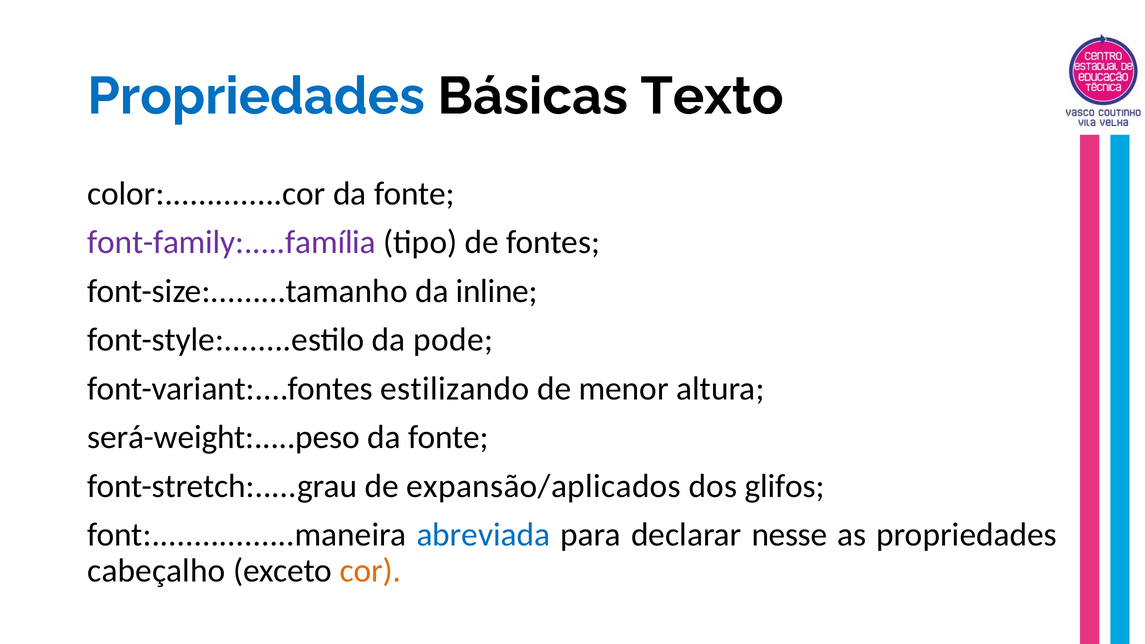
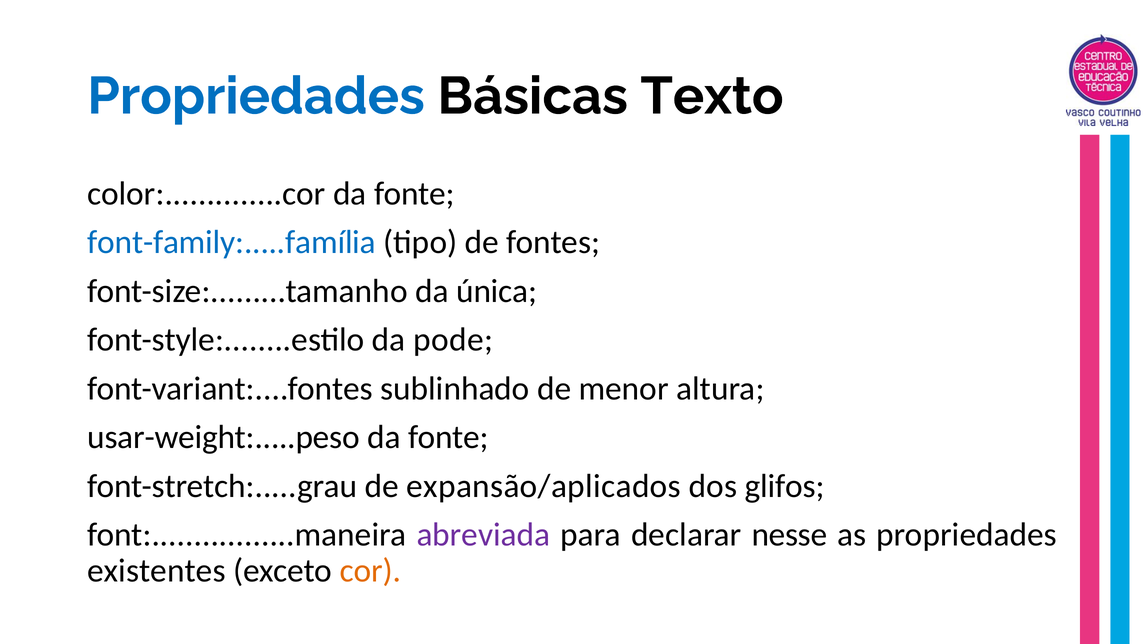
font-family:.....família colour: purple -> blue (232, 242)
inline: inline -> única (497, 291)
estilizando: estilizando -> sublinhado (455, 389)
será-weight:.....peso: será-weight:.....peso -> usar-weight:.....peso (224, 437)
abreviada colour: blue -> purple (483, 535)
cabeçalho: cabeçalho -> existentes (156, 571)
